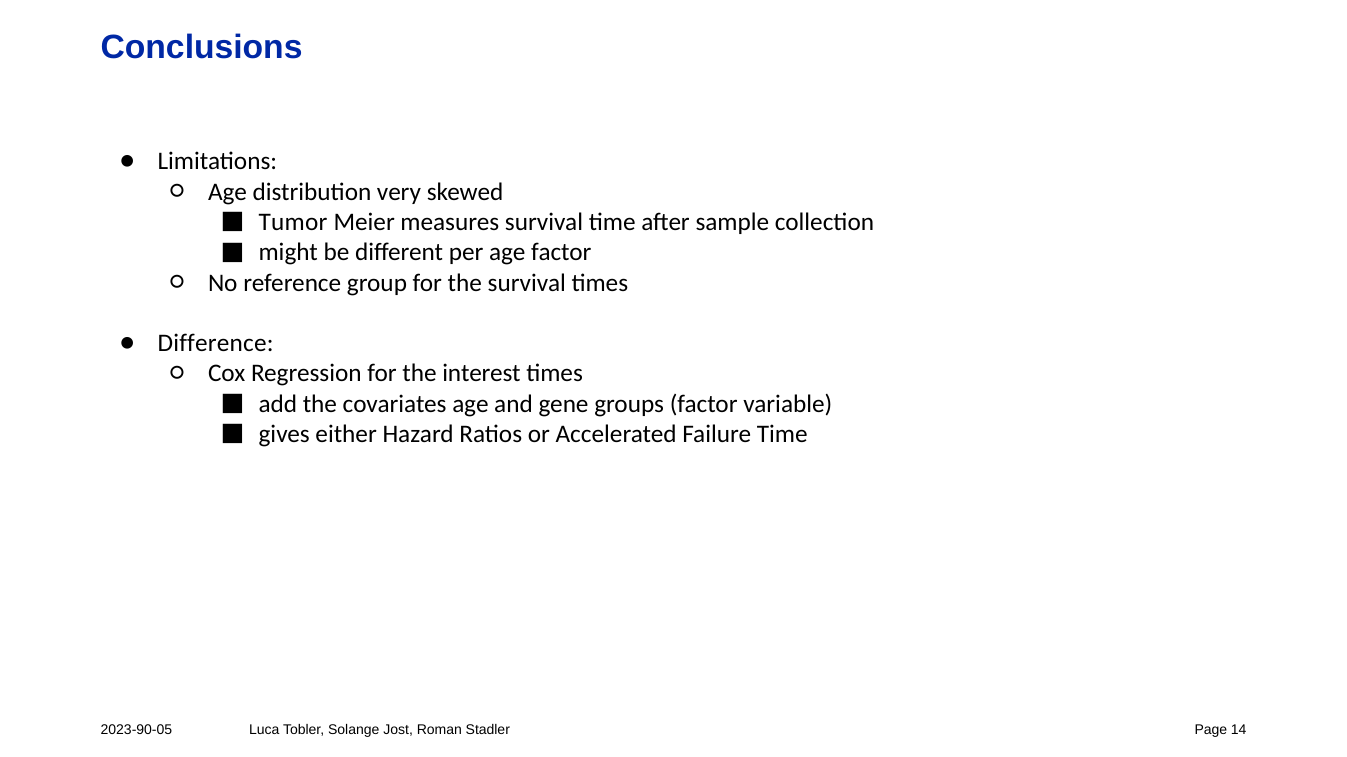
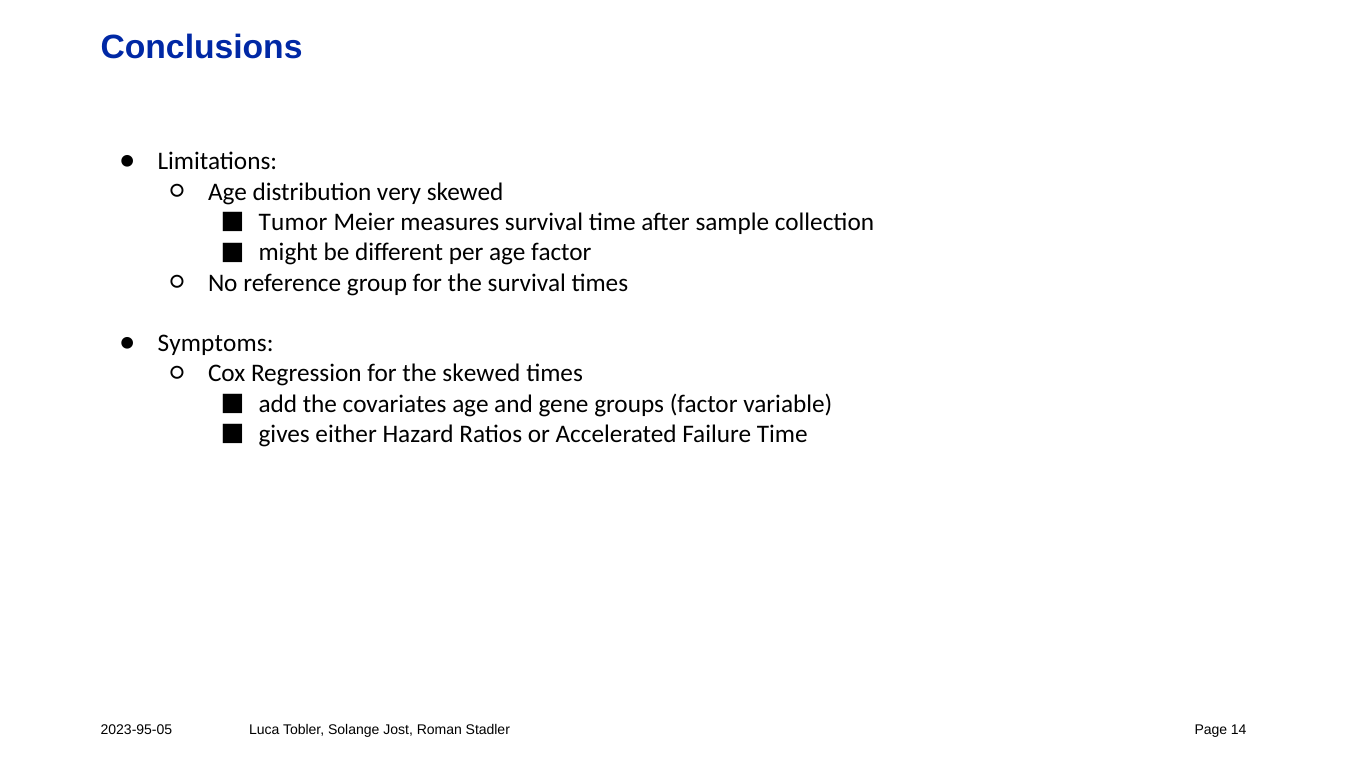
Difference: Difference -> Symptoms (216, 344)
the interest: interest -> skewed (481, 374)
2023-90-05: 2023-90-05 -> 2023-95-05 (136, 730)
